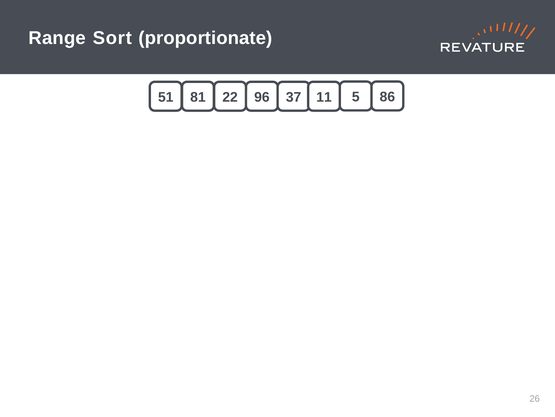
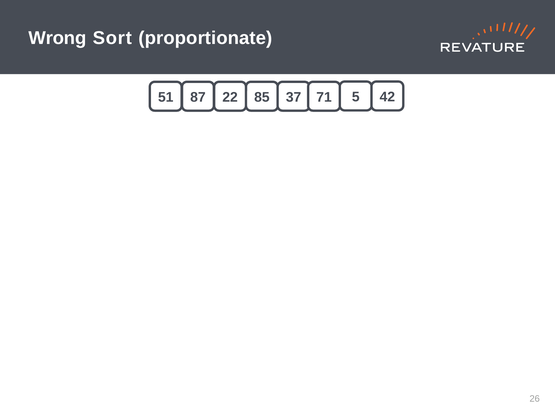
Range: Range -> Wrong (57, 38)
81: 81 -> 87 (198, 97)
96: 96 -> 85 (262, 97)
11: 11 -> 71 (324, 97)
86: 86 -> 42 (387, 97)
